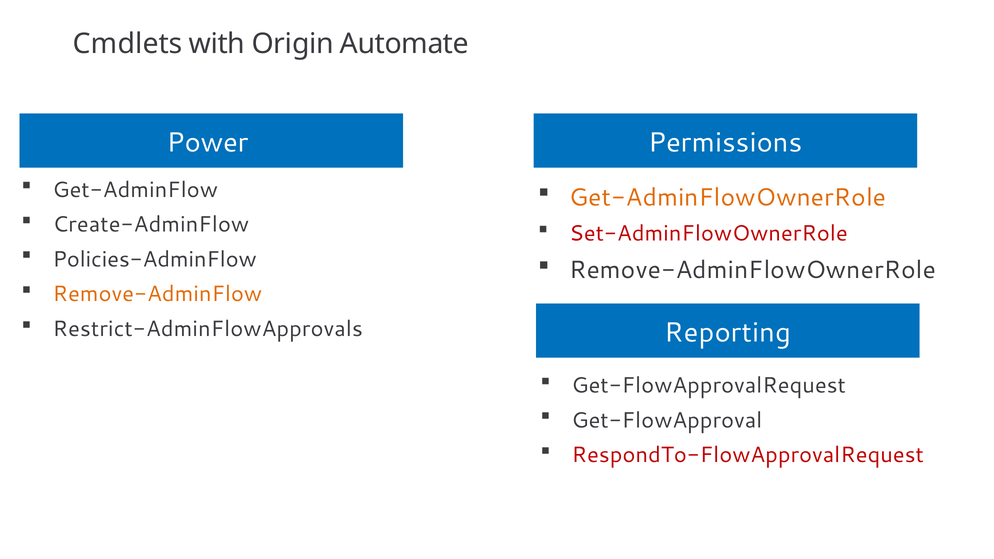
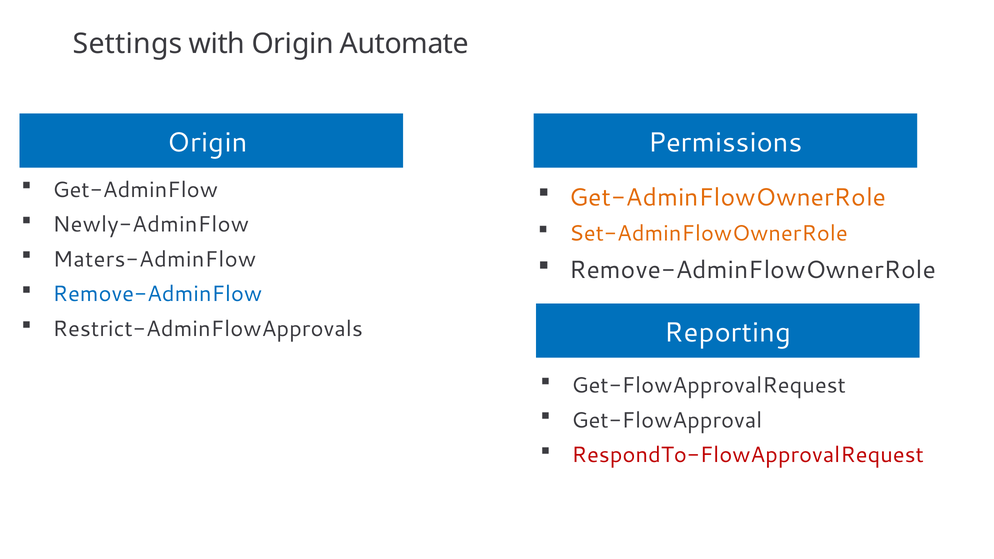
Cmdlets: Cmdlets -> Settings (128, 44)
Power: Power -> Origin (207, 143)
Create-AdminFlow: Create-AdminFlow -> Newly-AdminFlow (151, 225)
Set-AdminFlowOwnerRole colour: red -> orange (708, 234)
Policies-AdminFlow: Policies-AdminFlow -> Maters-AdminFlow (154, 259)
Remove-AdminFlow colour: orange -> blue (157, 294)
